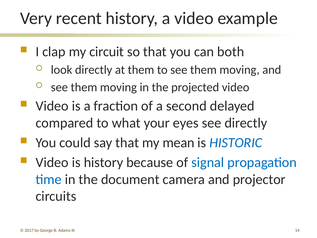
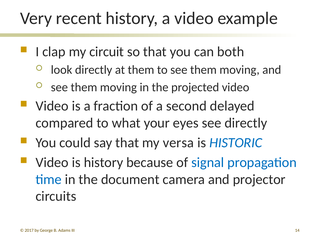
mean: mean -> versa (178, 143)
